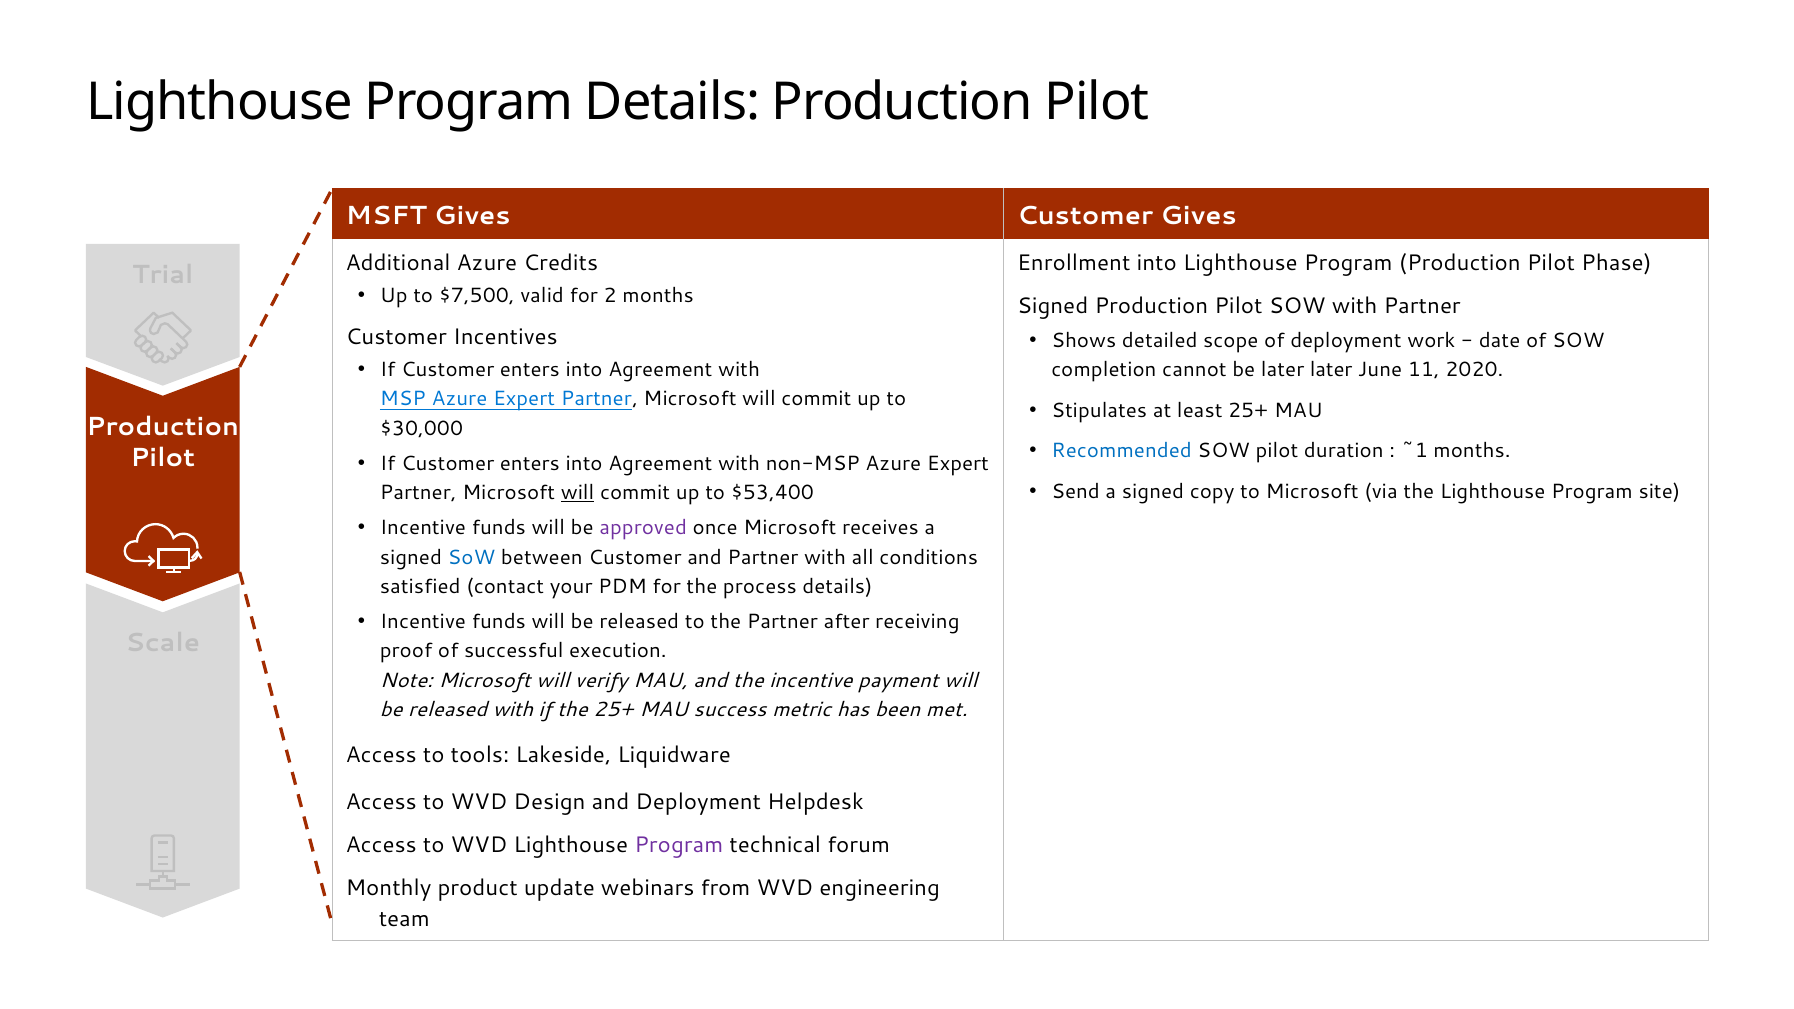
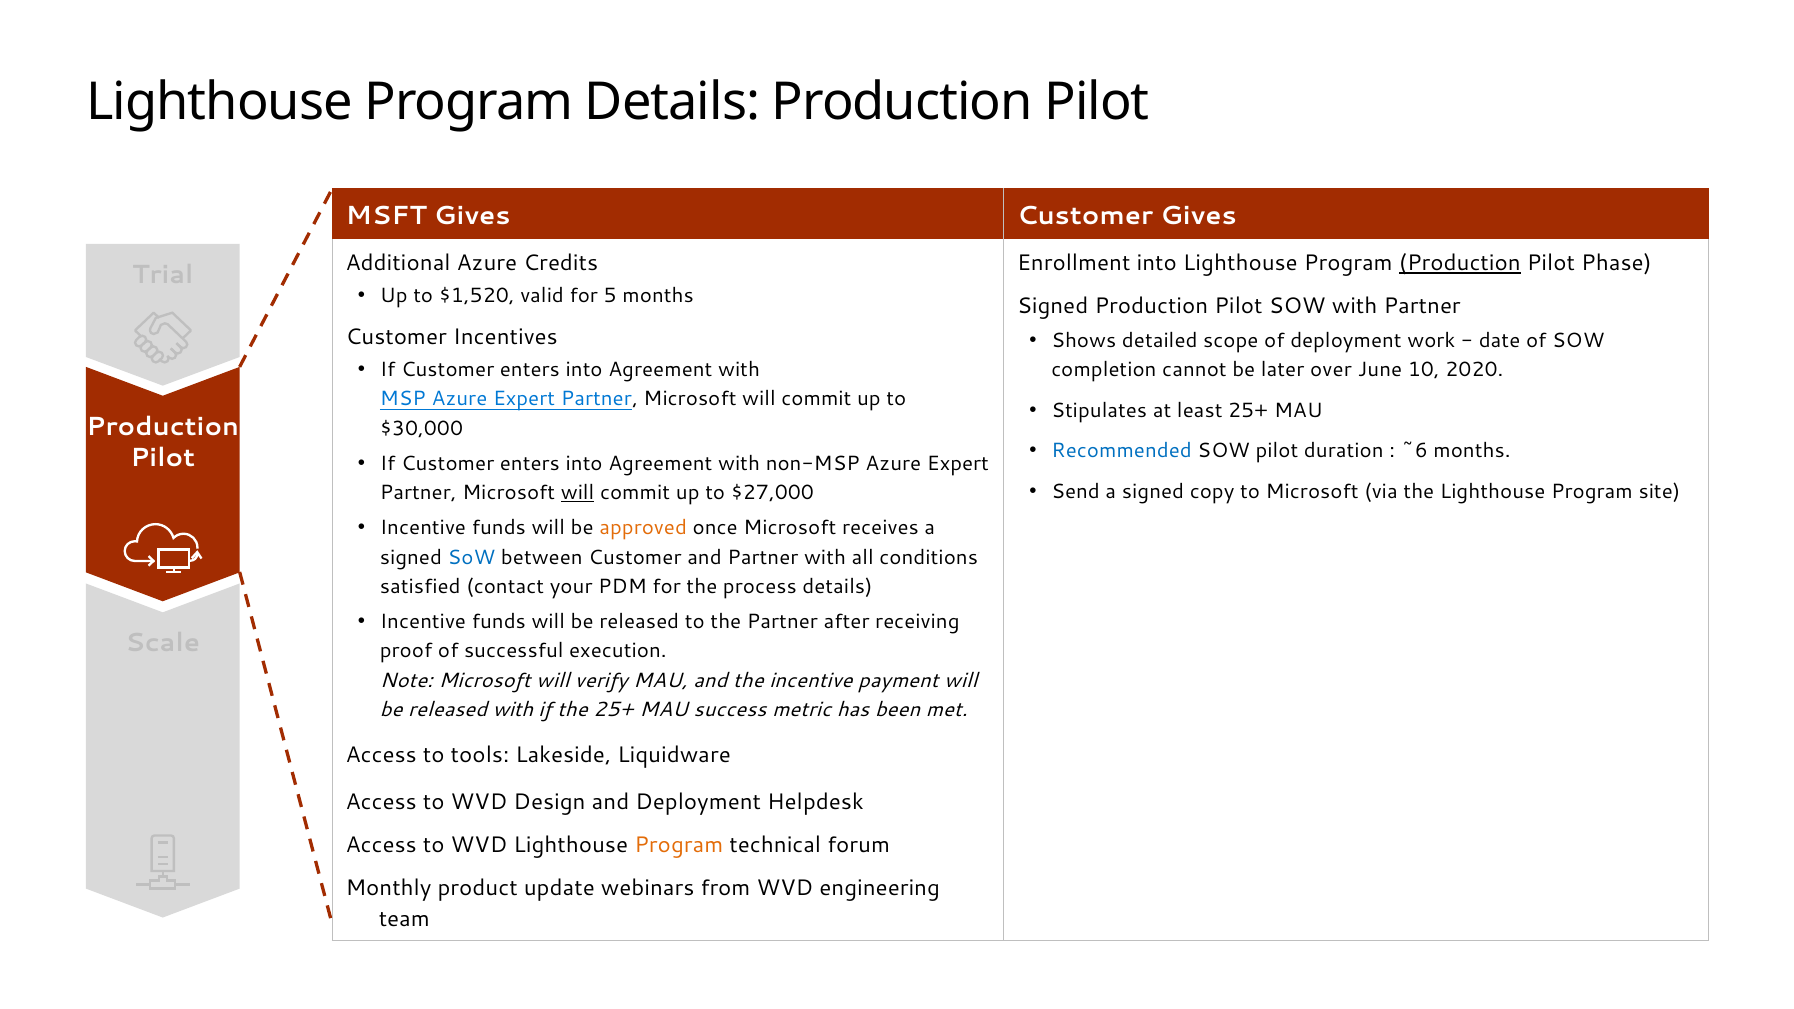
Production underline: none -> present (1460, 263)
$7,500: $7,500 -> $1,520 (477, 296)
2: 2 -> 5 (610, 296)
later later: later -> over (1331, 370)
11: 11 -> 10 (1424, 370)
~1: ~1 -> ~6 (1414, 451)
$53,400: $53,400 -> $27,000 (772, 493)
approved colour: purple -> orange (643, 528)
Program colour: purple -> orange (679, 845)
